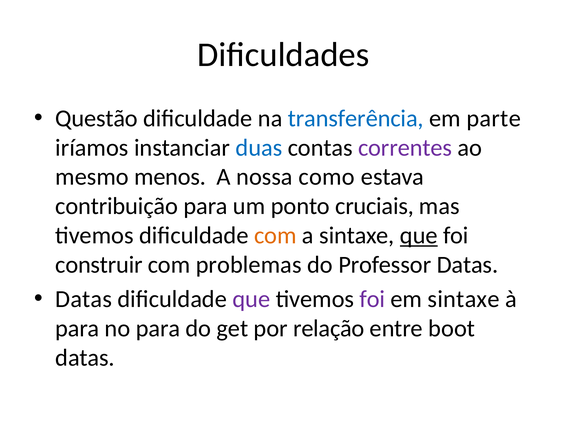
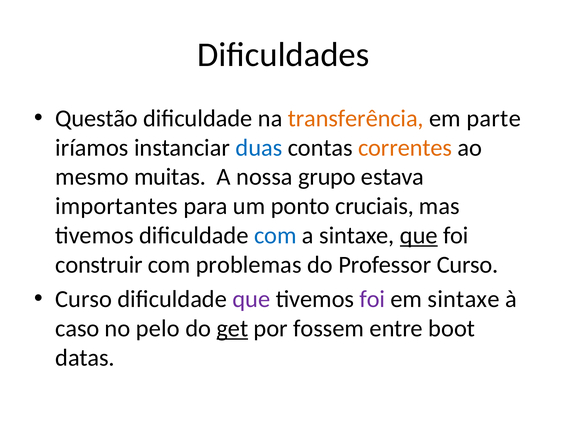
transferência colour: blue -> orange (356, 118)
correntes colour: purple -> orange (405, 148)
menos: menos -> muitas (170, 177)
como: como -> grupo (327, 177)
contribuição: contribuição -> importantes (117, 206)
com colour: orange -> blue (275, 236)
Professor Datas: Datas -> Curso (468, 265)
Datas: Datas -> Curso (84, 299)
para: para -> caso (77, 329)
no para: para -> pelo (158, 329)
get underline: none -> present (232, 329)
relação: relação -> fossem (329, 329)
